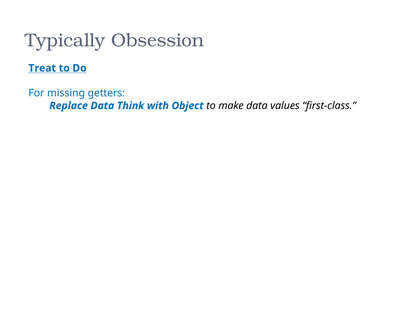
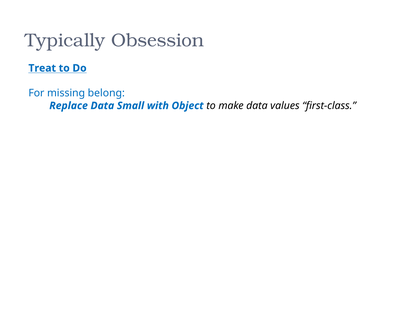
getters: getters -> belong (106, 93)
Think: Think -> Small (131, 106)
